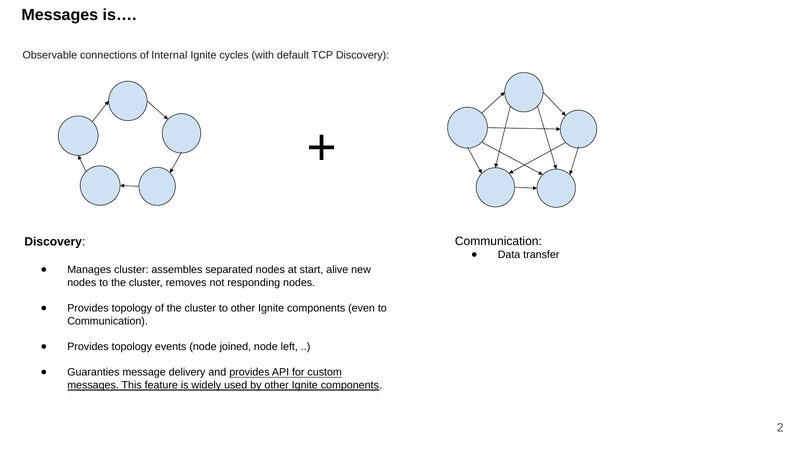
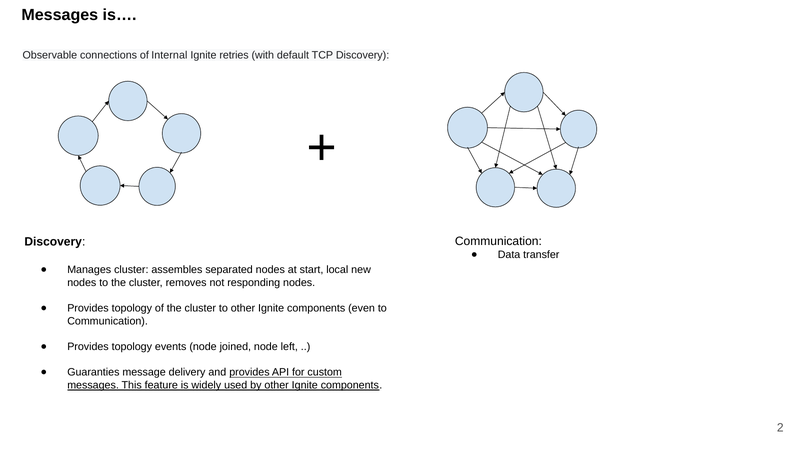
cycles: cycles -> retries (234, 55)
alive: alive -> local (337, 269)
